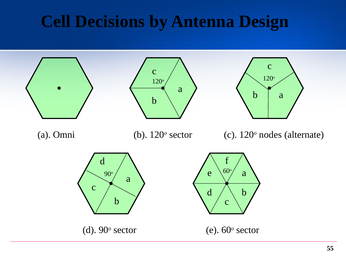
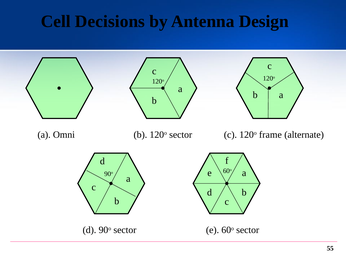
nodes: nodes -> frame (270, 134)
